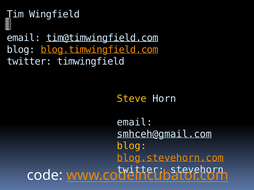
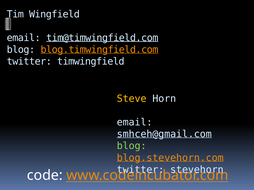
blog colour: yellow -> light green (132, 146)
